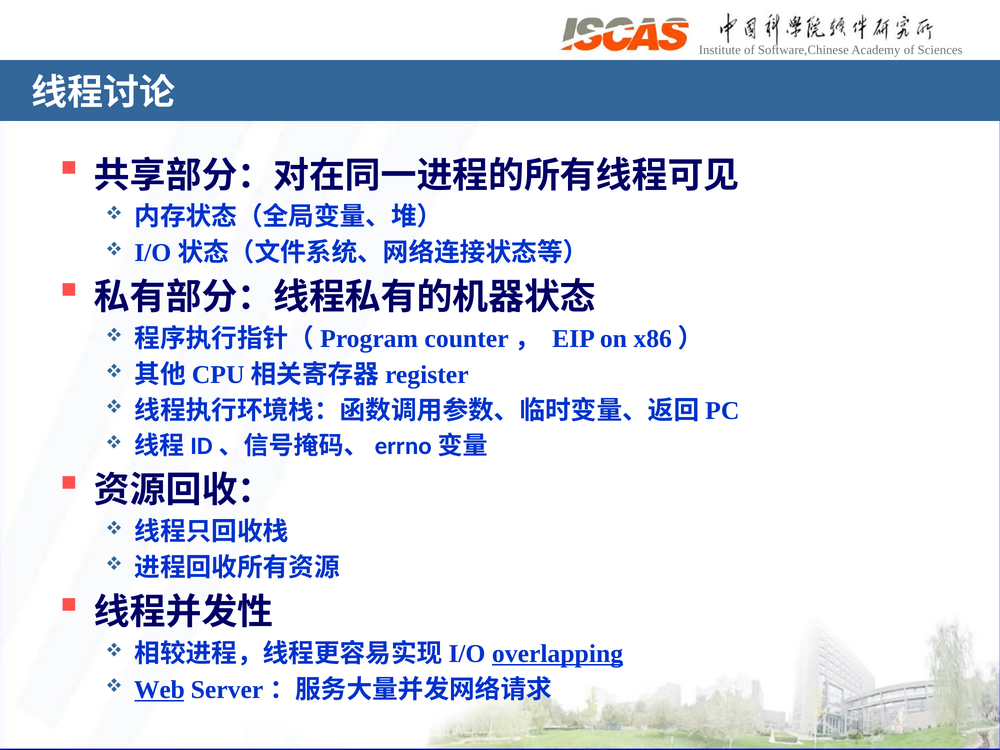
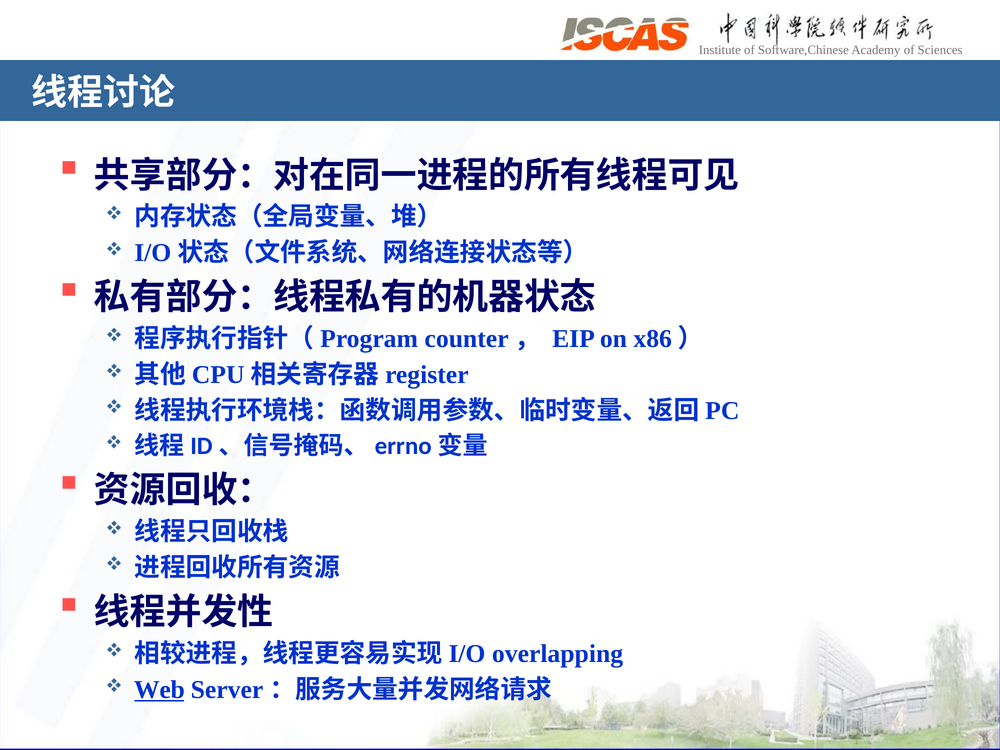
overlapping underline: present -> none (558, 654)
